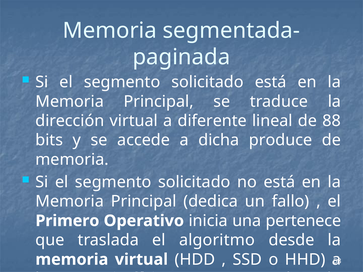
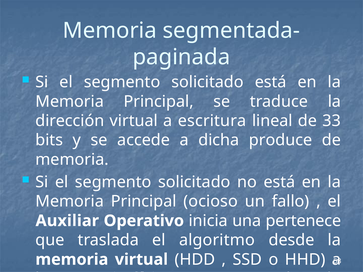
diferente: diferente -> escritura (212, 121)
88: 88 -> 33 (332, 121)
dedica: dedica -> ocioso (211, 202)
Primero: Primero -> Auxiliar (67, 221)
